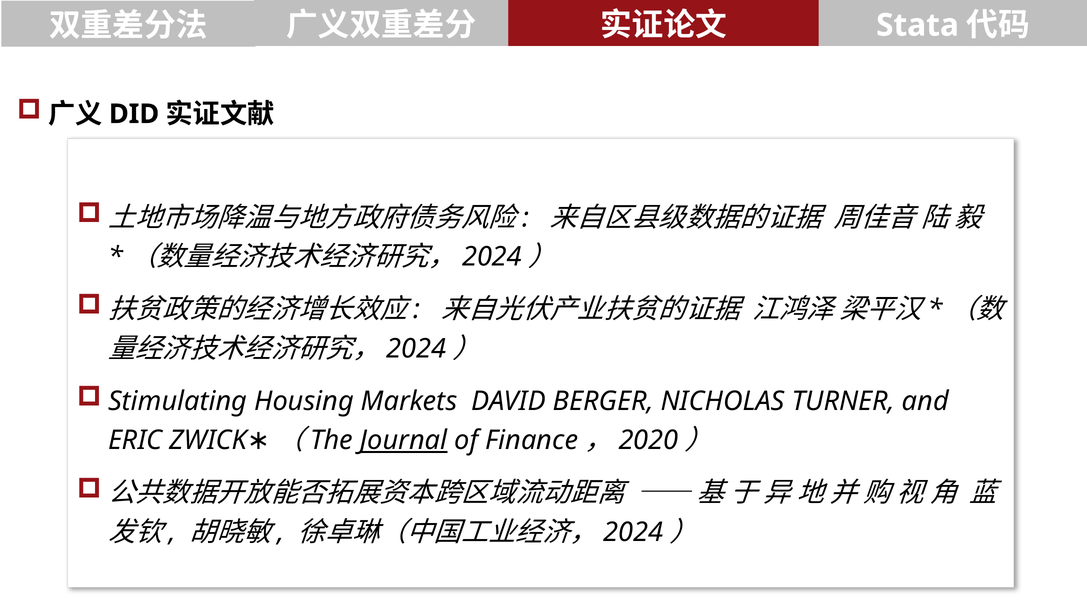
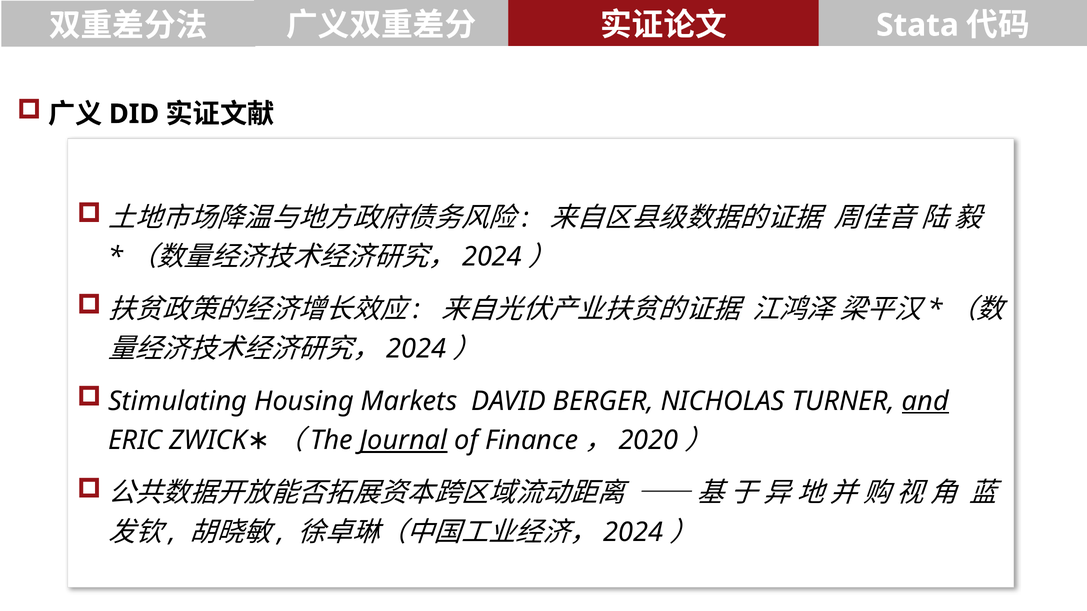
and underline: none -> present (925, 402)
